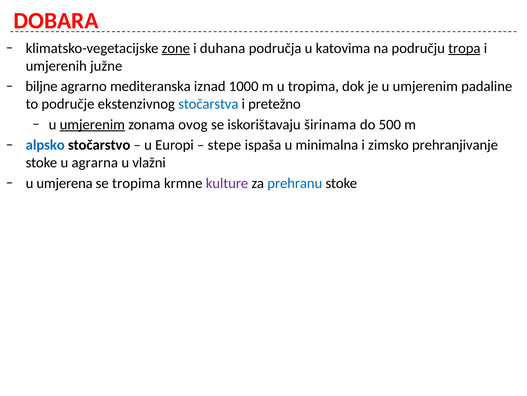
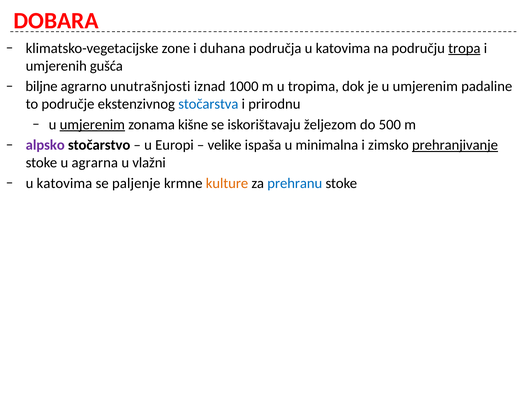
zone underline: present -> none (176, 48)
južne: južne -> gušća (106, 66)
mediteranska: mediteranska -> unutrašnjosti (150, 86)
pretežno: pretežno -> prirodnu (274, 104)
ovog: ovog -> kišne (193, 124)
širinama: širinama -> željezom (330, 124)
alpsko colour: blue -> purple (45, 145)
stepe: stepe -> velike (225, 145)
prehranjivanje underline: none -> present (455, 145)
umjerena: umjerena -> katovima (64, 183)
se tropima: tropima -> paljenje (136, 183)
kulture colour: purple -> orange (227, 183)
